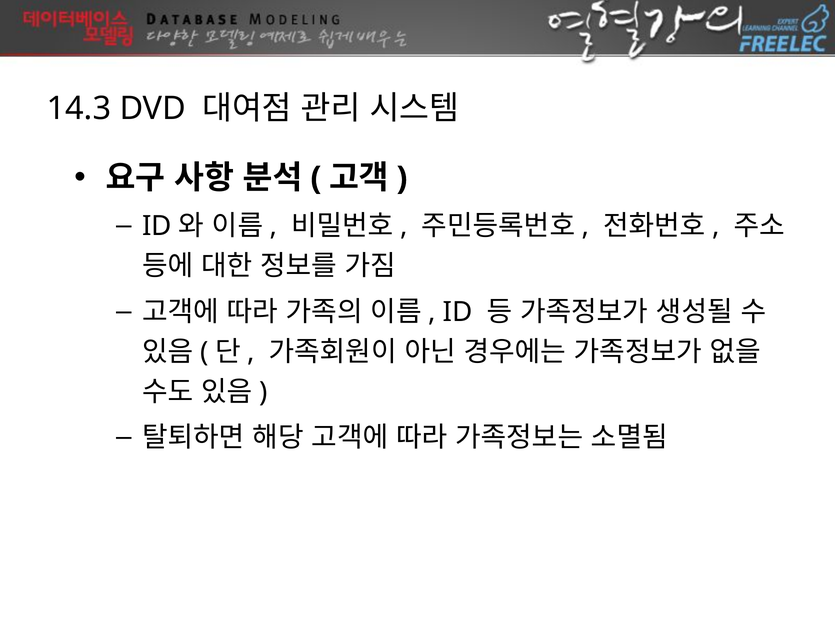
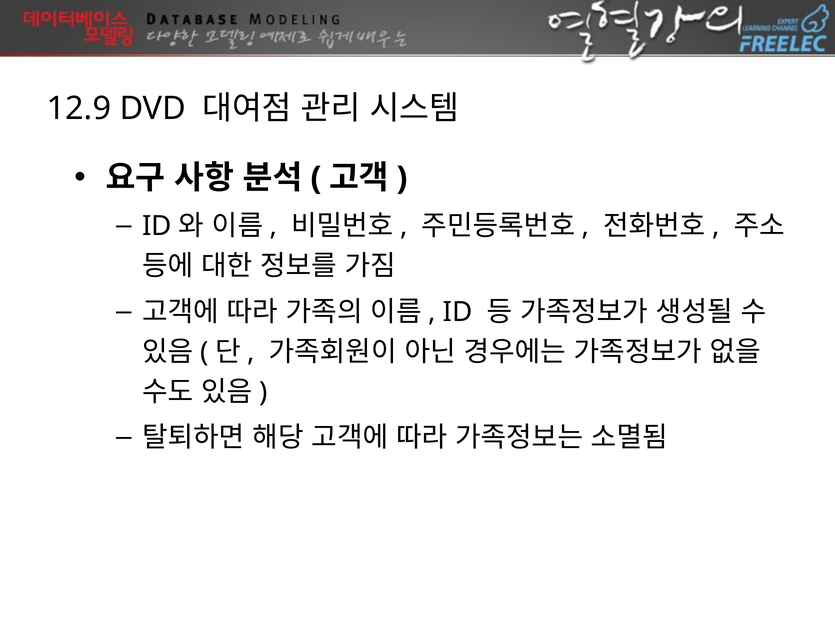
14.3: 14.3 -> 12.9 (79, 109)
